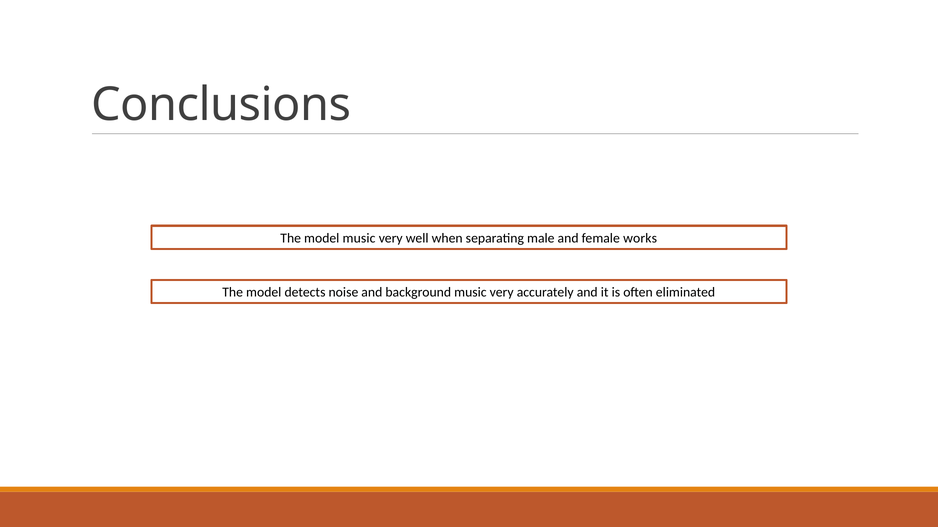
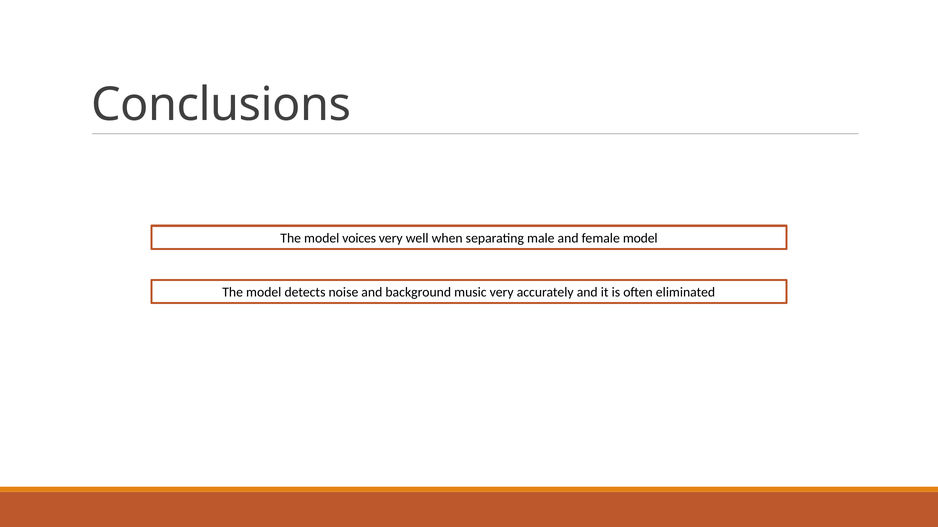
model music: music -> voices (359, 239)
female works: works -> model (640, 239)
